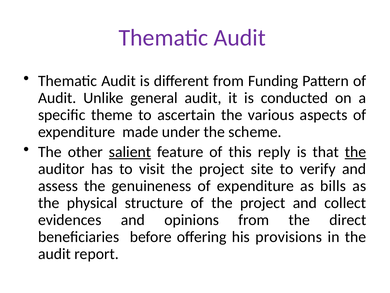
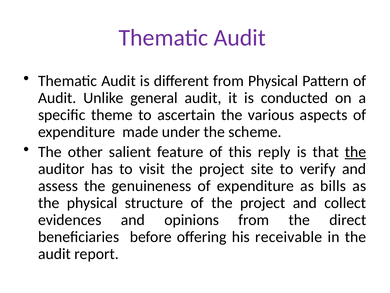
from Funding: Funding -> Physical (273, 81)
salient underline: present -> none (130, 152)
provisions: provisions -> receivable (289, 237)
